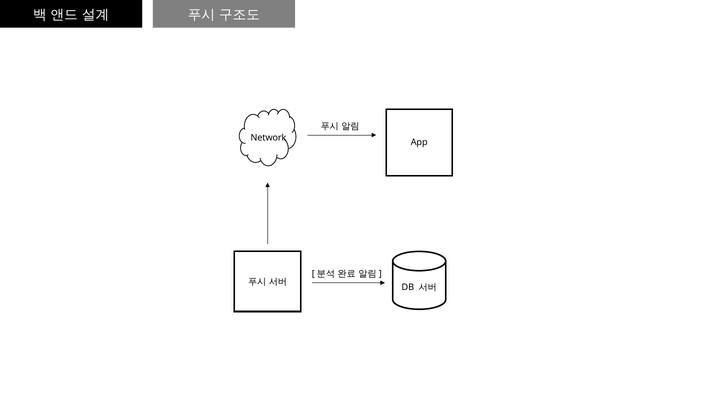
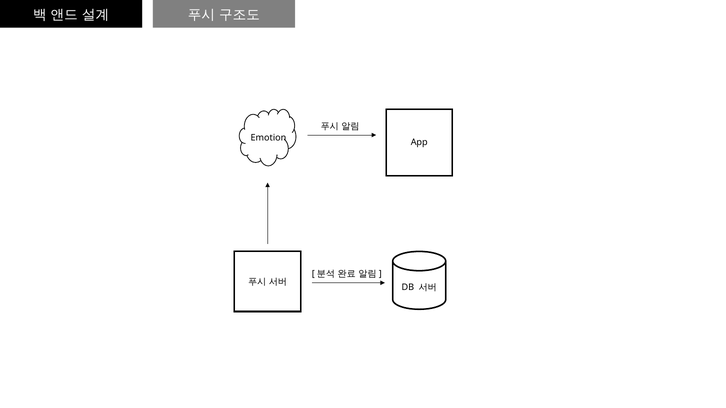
Network: Network -> Emotion (268, 138)
